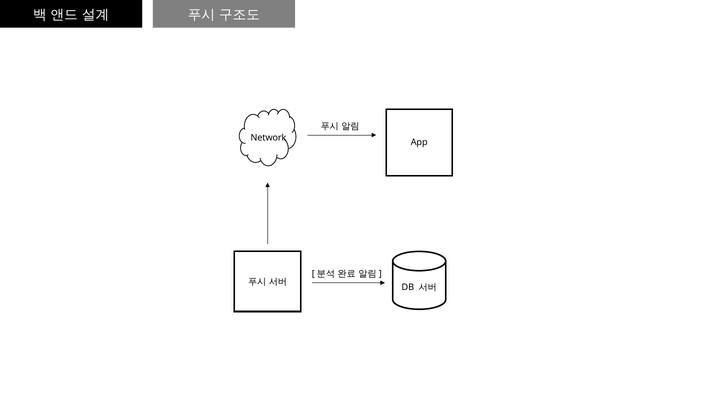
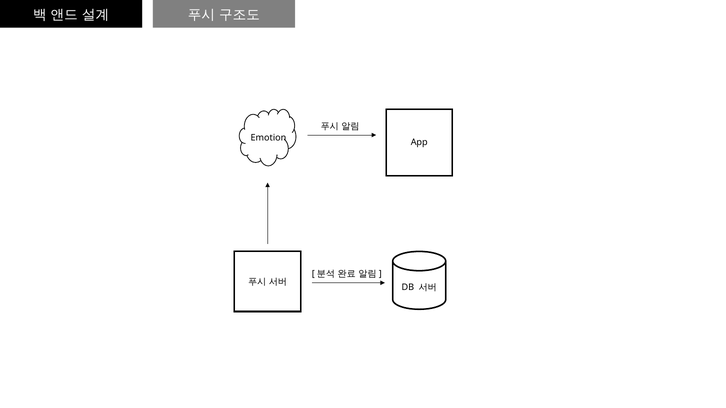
Network: Network -> Emotion (268, 138)
